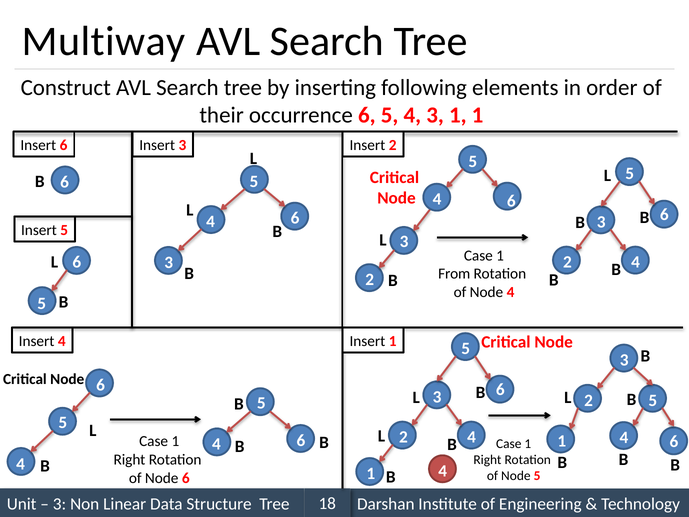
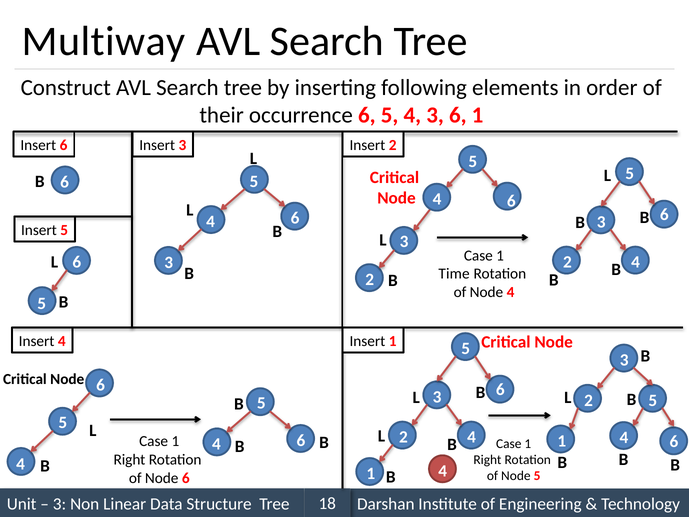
3 1: 1 -> 6 (458, 115)
From: From -> Time (454, 274)
